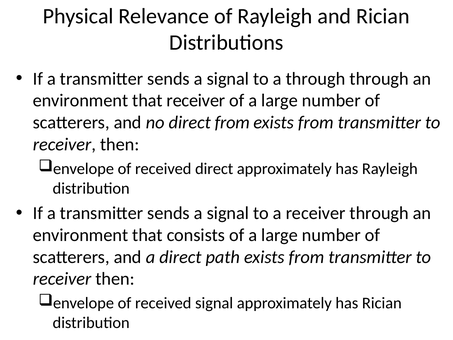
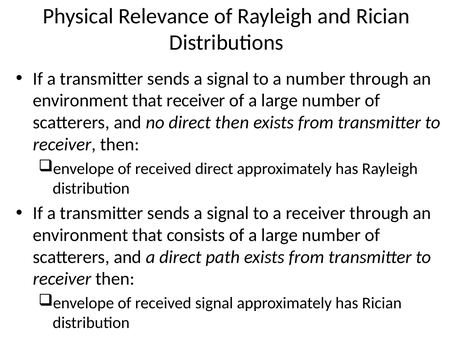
a through: through -> number (316, 79)
direct from: from -> then (232, 122)
